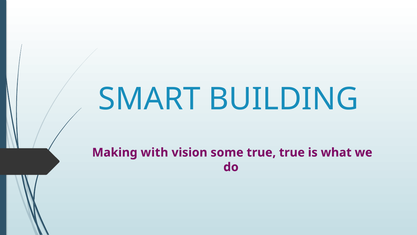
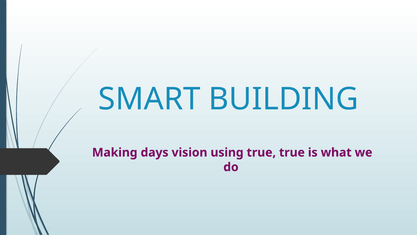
with: with -> days (155, 152)
some: some -> using (227, 152)
